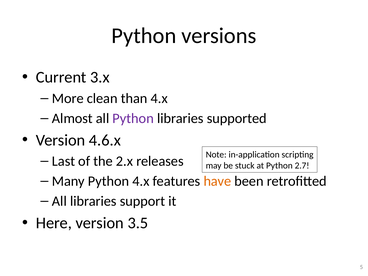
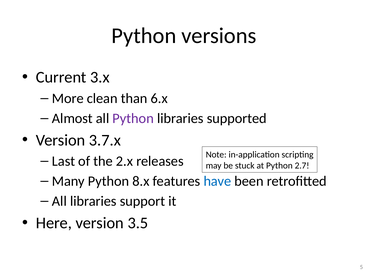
than 4.x: 4.x -> 6.x (159, 98)
4.6.x: 4.6.x -> 3.7.x (105, 140)
Python 4.x: 4.x -> 8.x (141, 181)
have colour: orange -> blue (217, 181)
